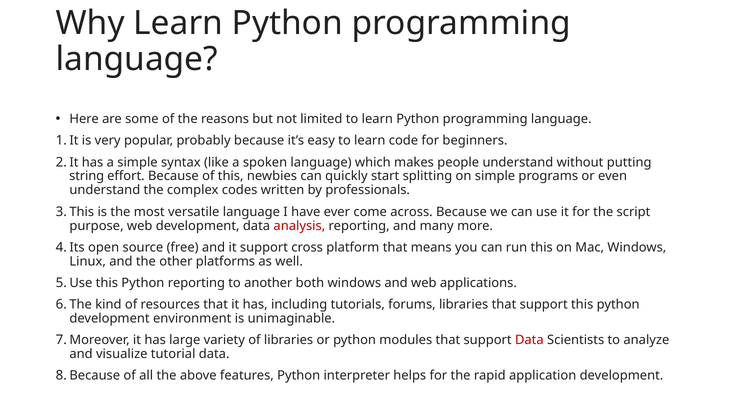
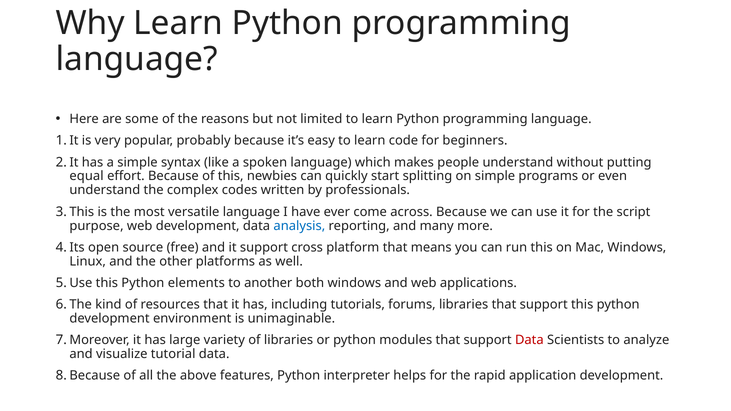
string: string -> equal (87, 176)
analysis colour: red -> blue (299, 226)
Python reporting: reporting -> elements (196, 283)
